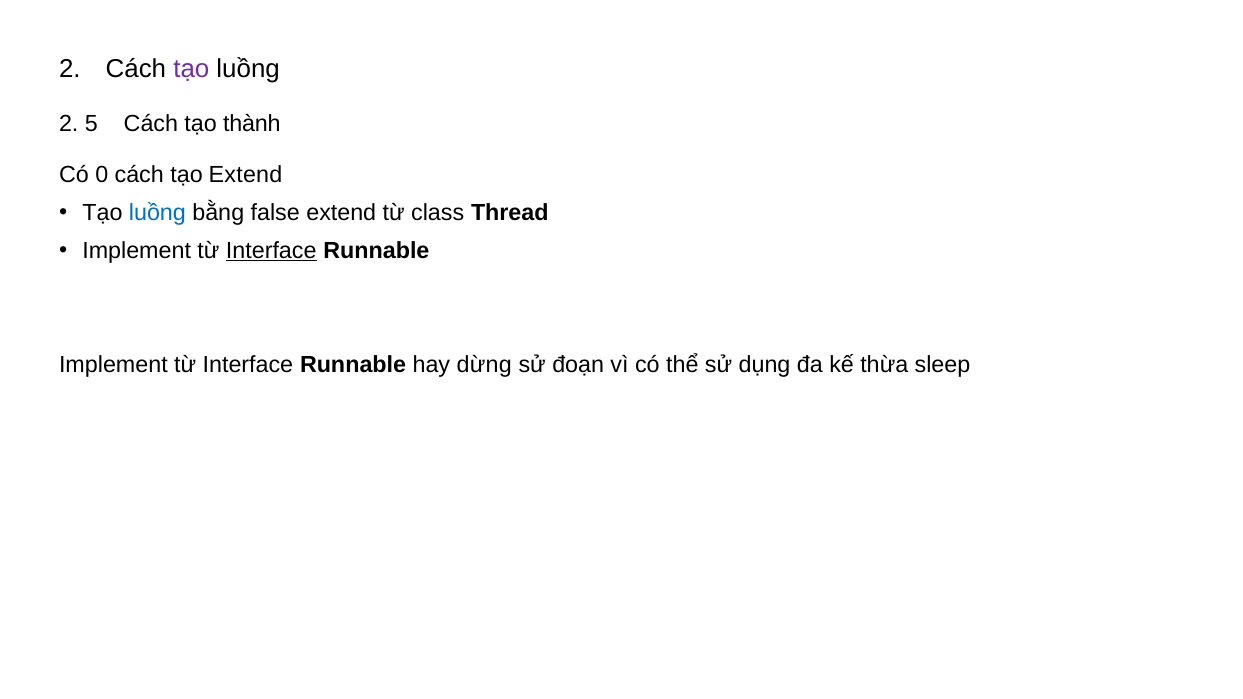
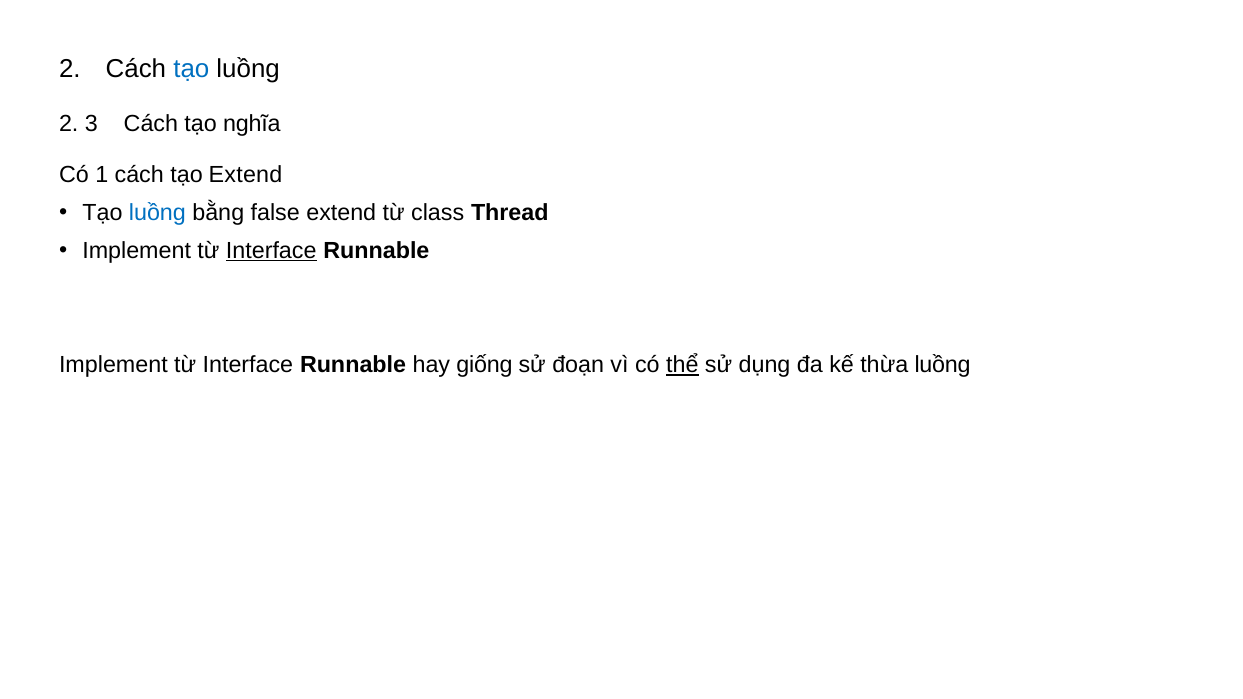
tạo colour: purple -> blue (191, 69)
5: 5 -> 3 (91, 124)
thành: thành -> nghĩa (252, 124)
0: 0 -> 1 (102, 174)
dừng: dừng -> giống (484, 365)
thể underline: none -> present (682, 365)
thừa sleep: sleep -> luồng (943, 365)
